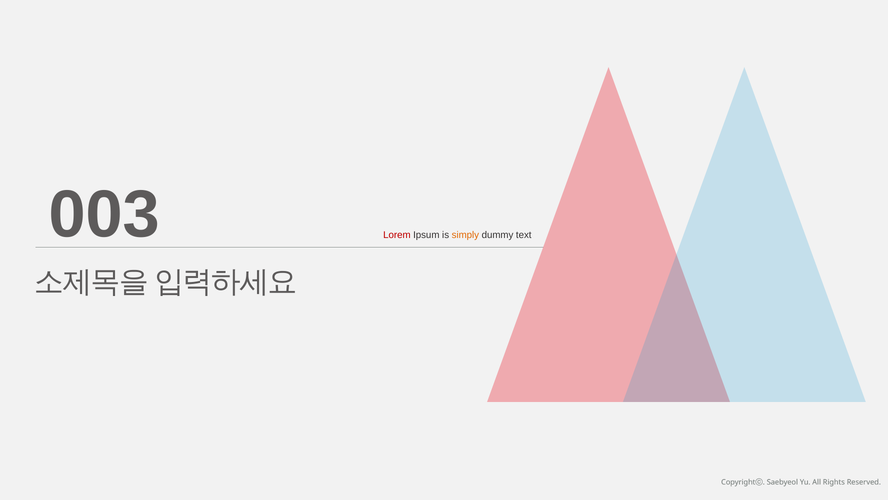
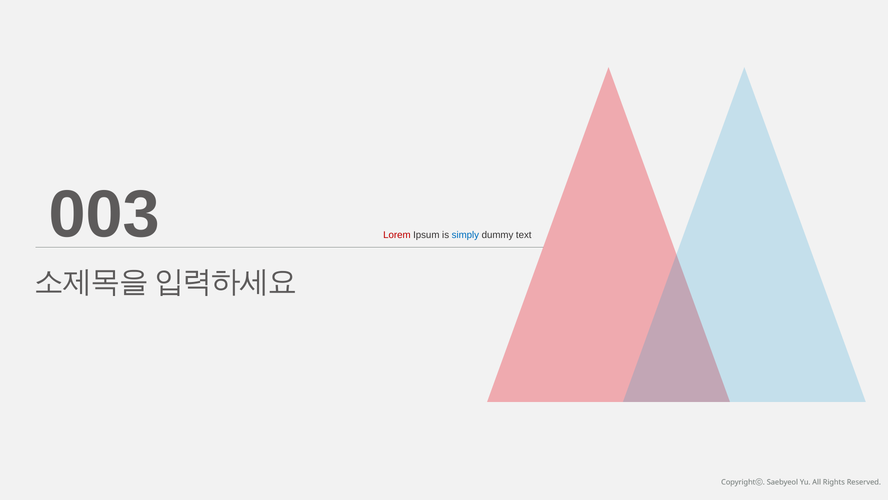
simply colour: orange -> blue (465, 235)
